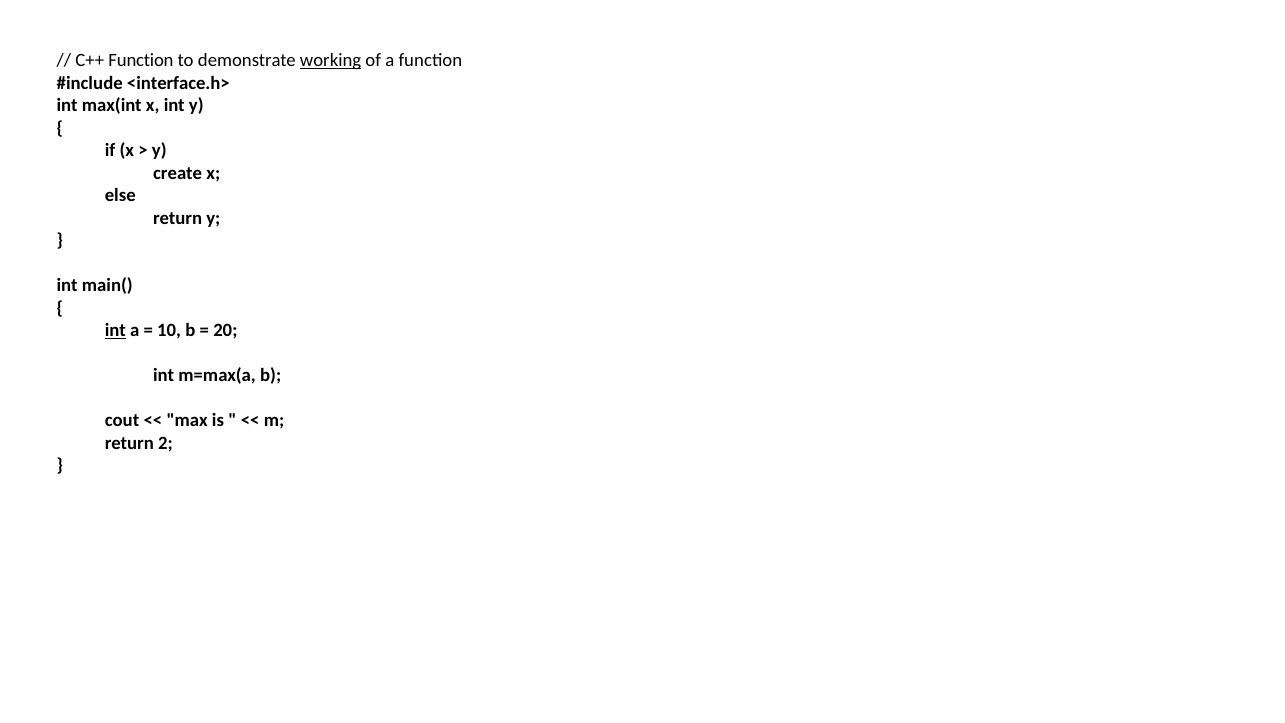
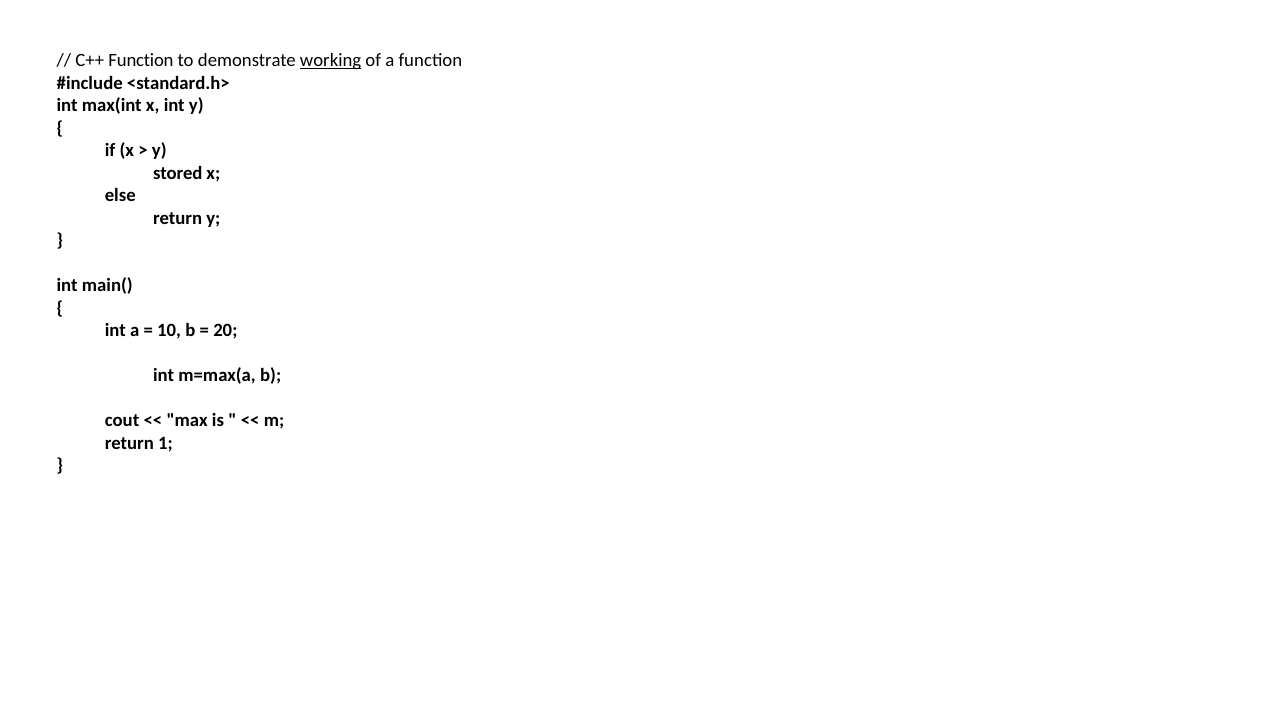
<interface.h>: <interface.h> -> <standard.h> (178, 83)
create: create -> stored (178, 173)
int underline: present -> none (115, 331)
2: 2 -> 1 (165, 443)
